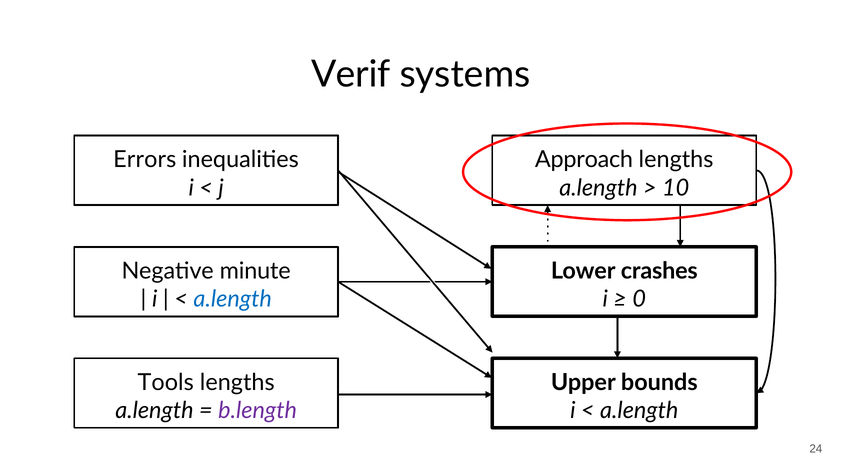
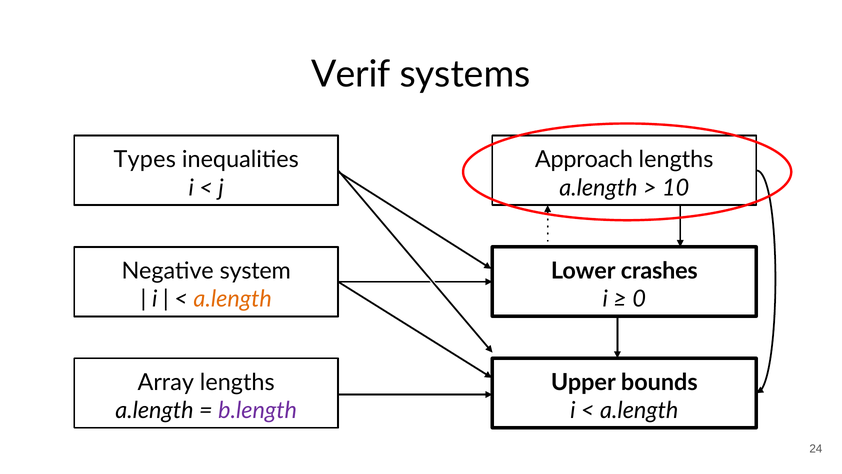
Errors: Errors -> Types (145, 160)
minute: minute -> system (255, 271)
a.length colour: blue -> orange (233, 299)
Tools: Tools -> Array (166, 382)
